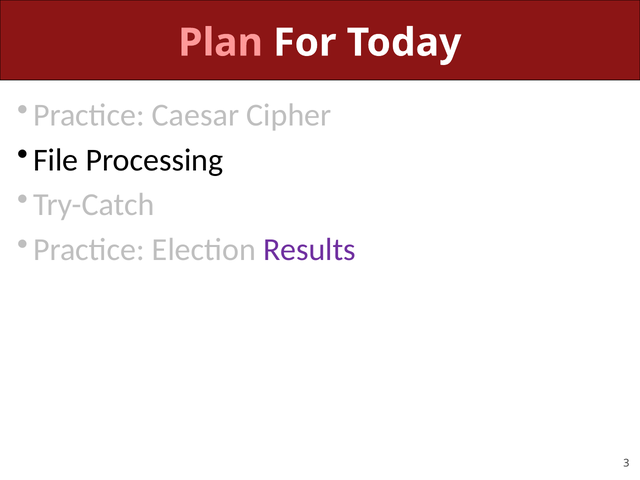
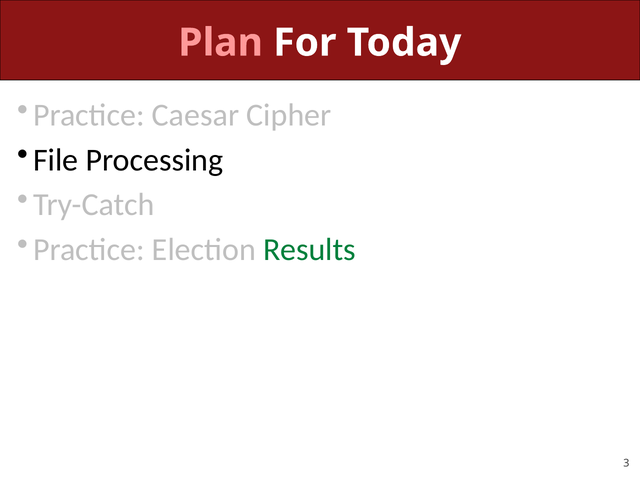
Results colour: purple -> green (309, 250)
